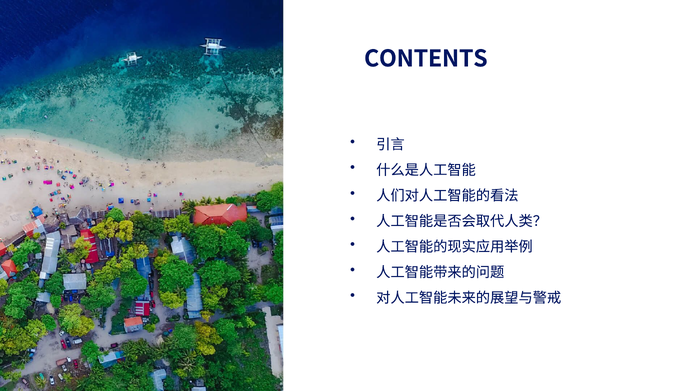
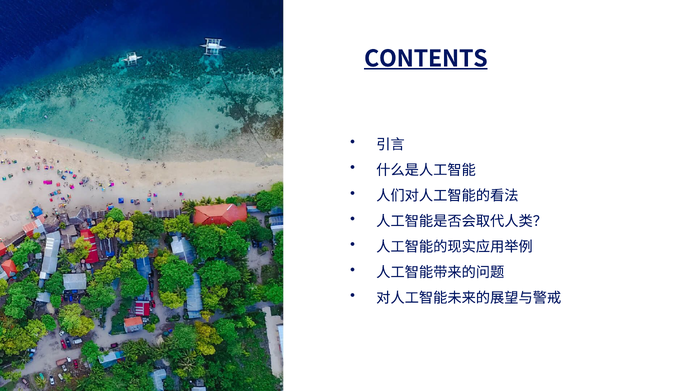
CONTENTS underline: none -> present (426, 59)
